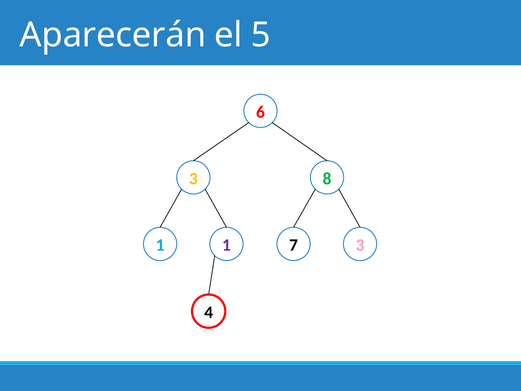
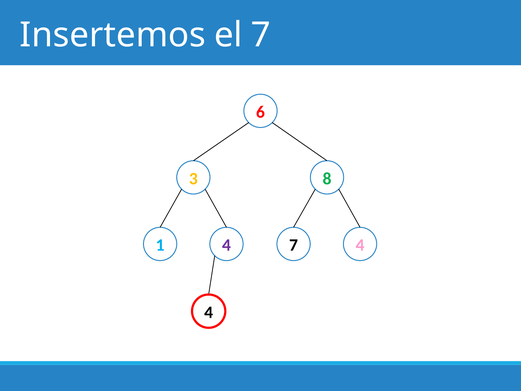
Aparecerán: Aparecerán -> Insertemos (113, 35)
el 5: 5 -> 7 (261, 35)
1 1: 1 -> 4 (226, 245)
7 3: 3 -> 4 (360, 245)
